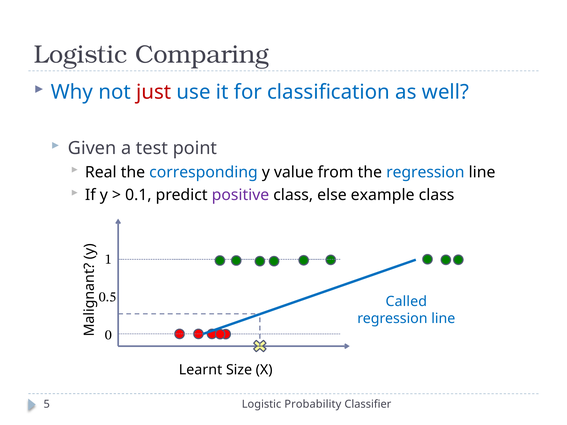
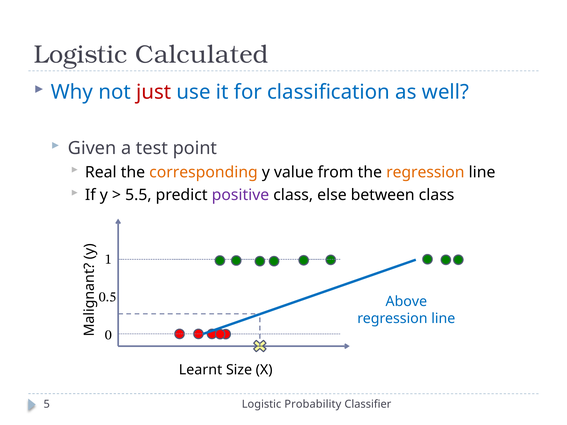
Comparing: Comparing -> Calculated (202, 55)
corresponding colour: blue -> orange (203, 172)
regression colour: blue -> orange (425, 172)
0.1: 0.1 -> 5.5 (138, 195)
example: example -> between (383, 195)
Called: Called -> Above (406, 302)
